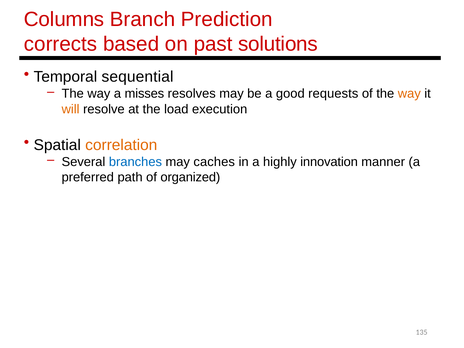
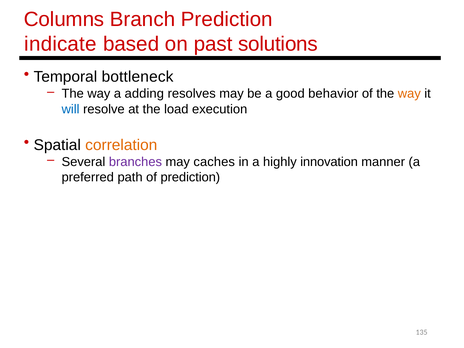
corrects: corrects -> indicate (60, 44)
sequential: sequential -> bottleneck (138, 77)
misses: misses -> adding (144, 94)
requests: requests -> behavior (333, 94)
will colour: orange -> blue (71, 109)
branches colour: blue -> purple (135, 162)
of organized: organized -> prediction (190, 177)
